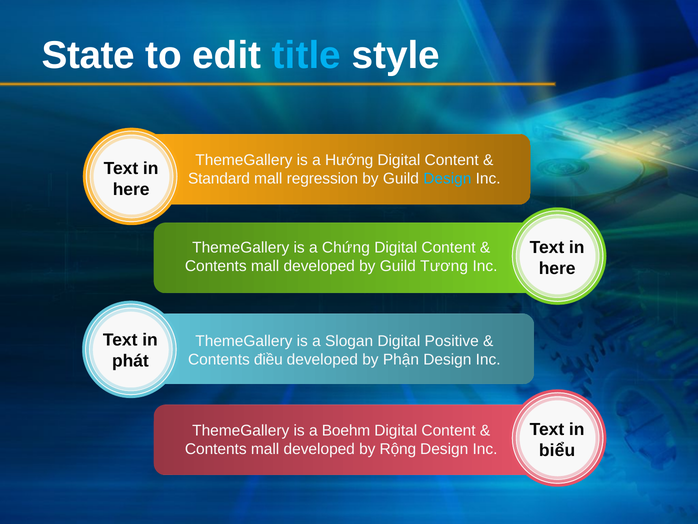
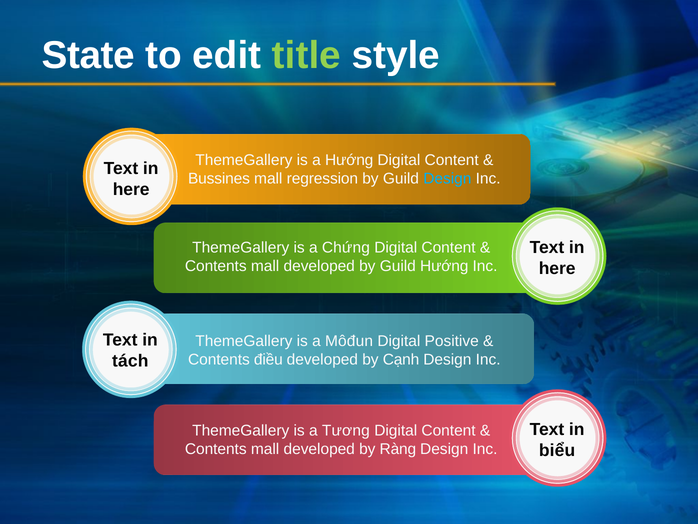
title colour: light blue -> light green (306, 56)
Standard: Standard -> Bussines (219, 179)
Guild Tương: Tương -> Hướng (444, 266)
Slogan: Slogan -> Môđun (349, 341)
Phận: Phận -> Cạnh (401, 359)
phát: phát -> tách (130, 361)
Boehm: Boehm -> Tương (346, 430)
Rộng: Rộng -> Ràng (398, 449)
